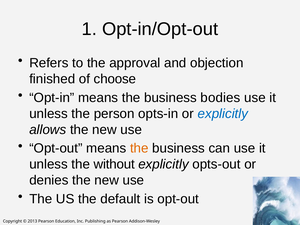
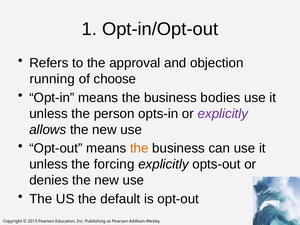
finished: finished -> running (52, 79)
explicitly colour: blue -> purple (223, 114)
without: without -> forcing (114, 164)
